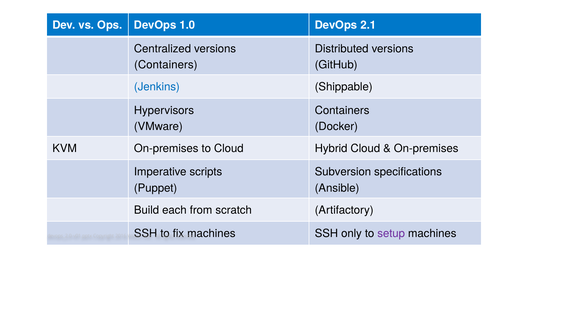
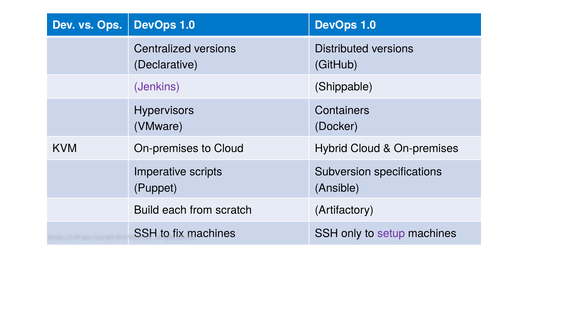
1.0 DevOps 2.1: 2.1 -> 1.0 (368, 25)
Containers: Containers -> Declarative (166, 65)
Jenkins colour: blue -> purple (157, 87)
